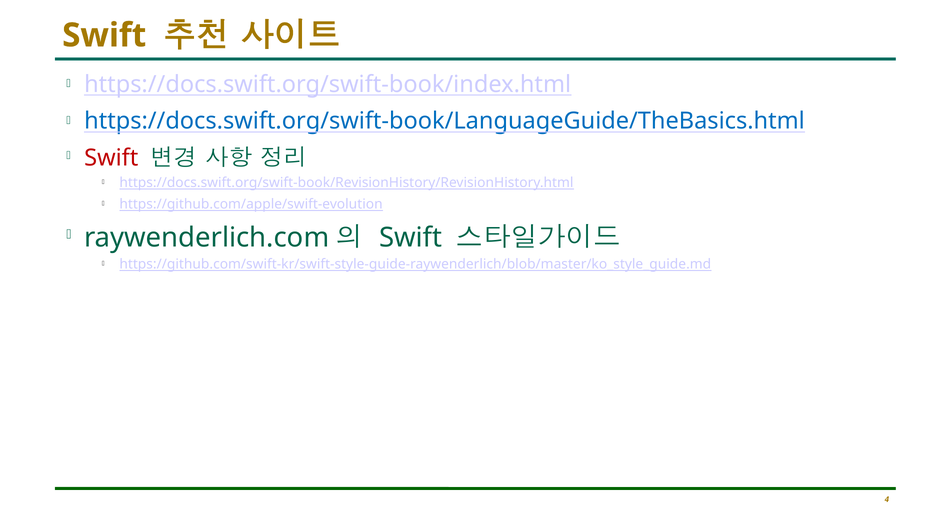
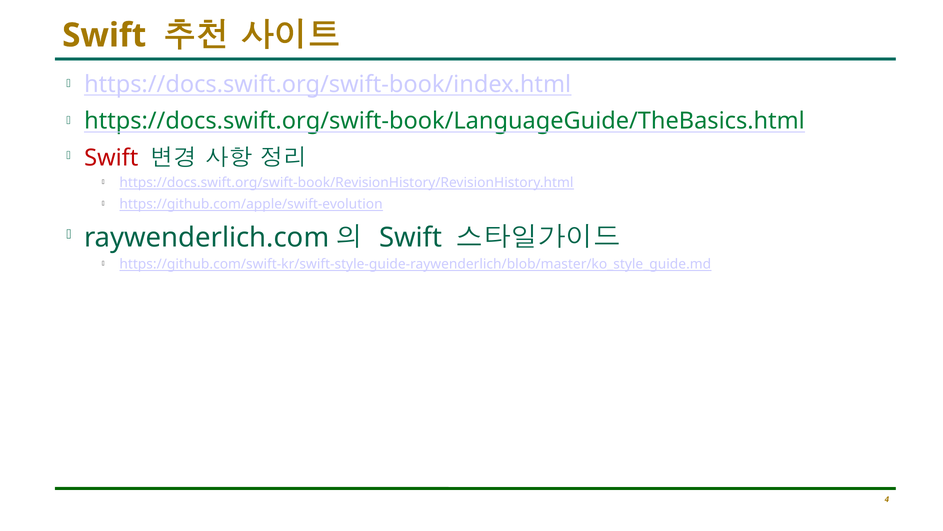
https://docs.swift.org/swift-book/LanguageGuide/TheBasics.html colour: blue -> green (444, 121)
